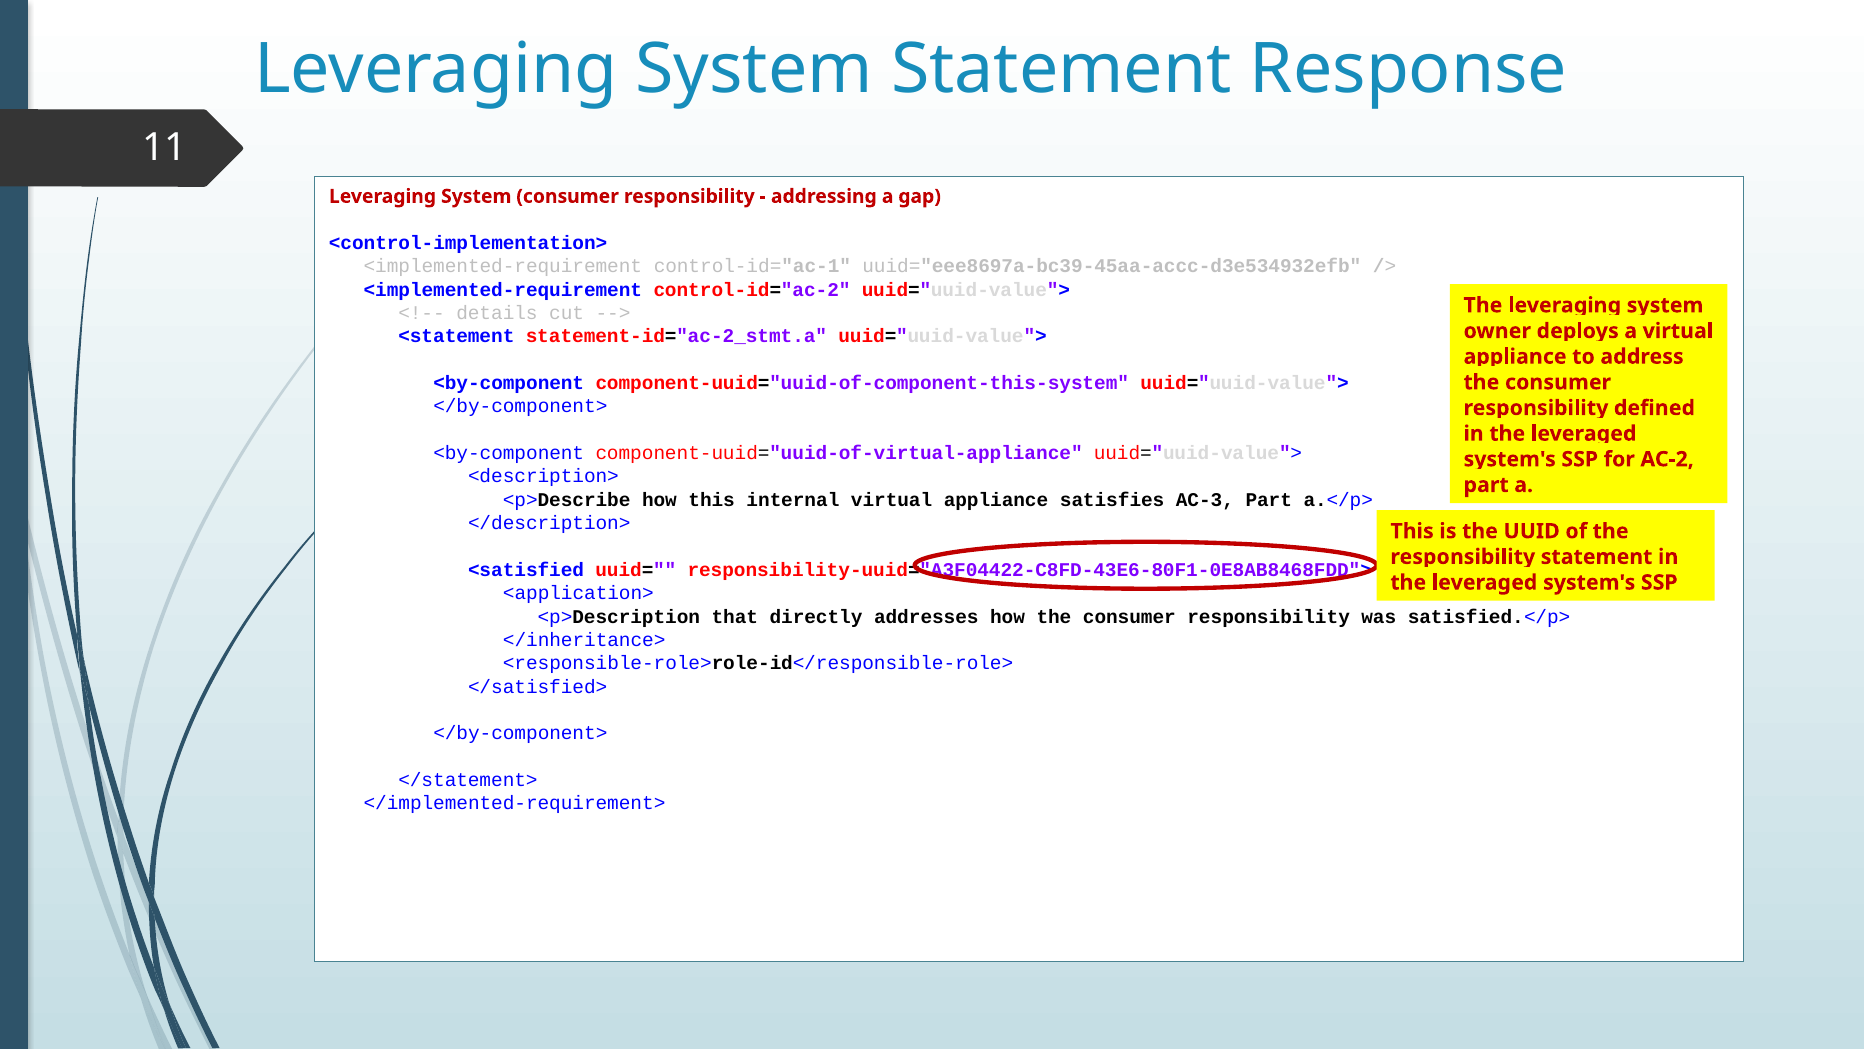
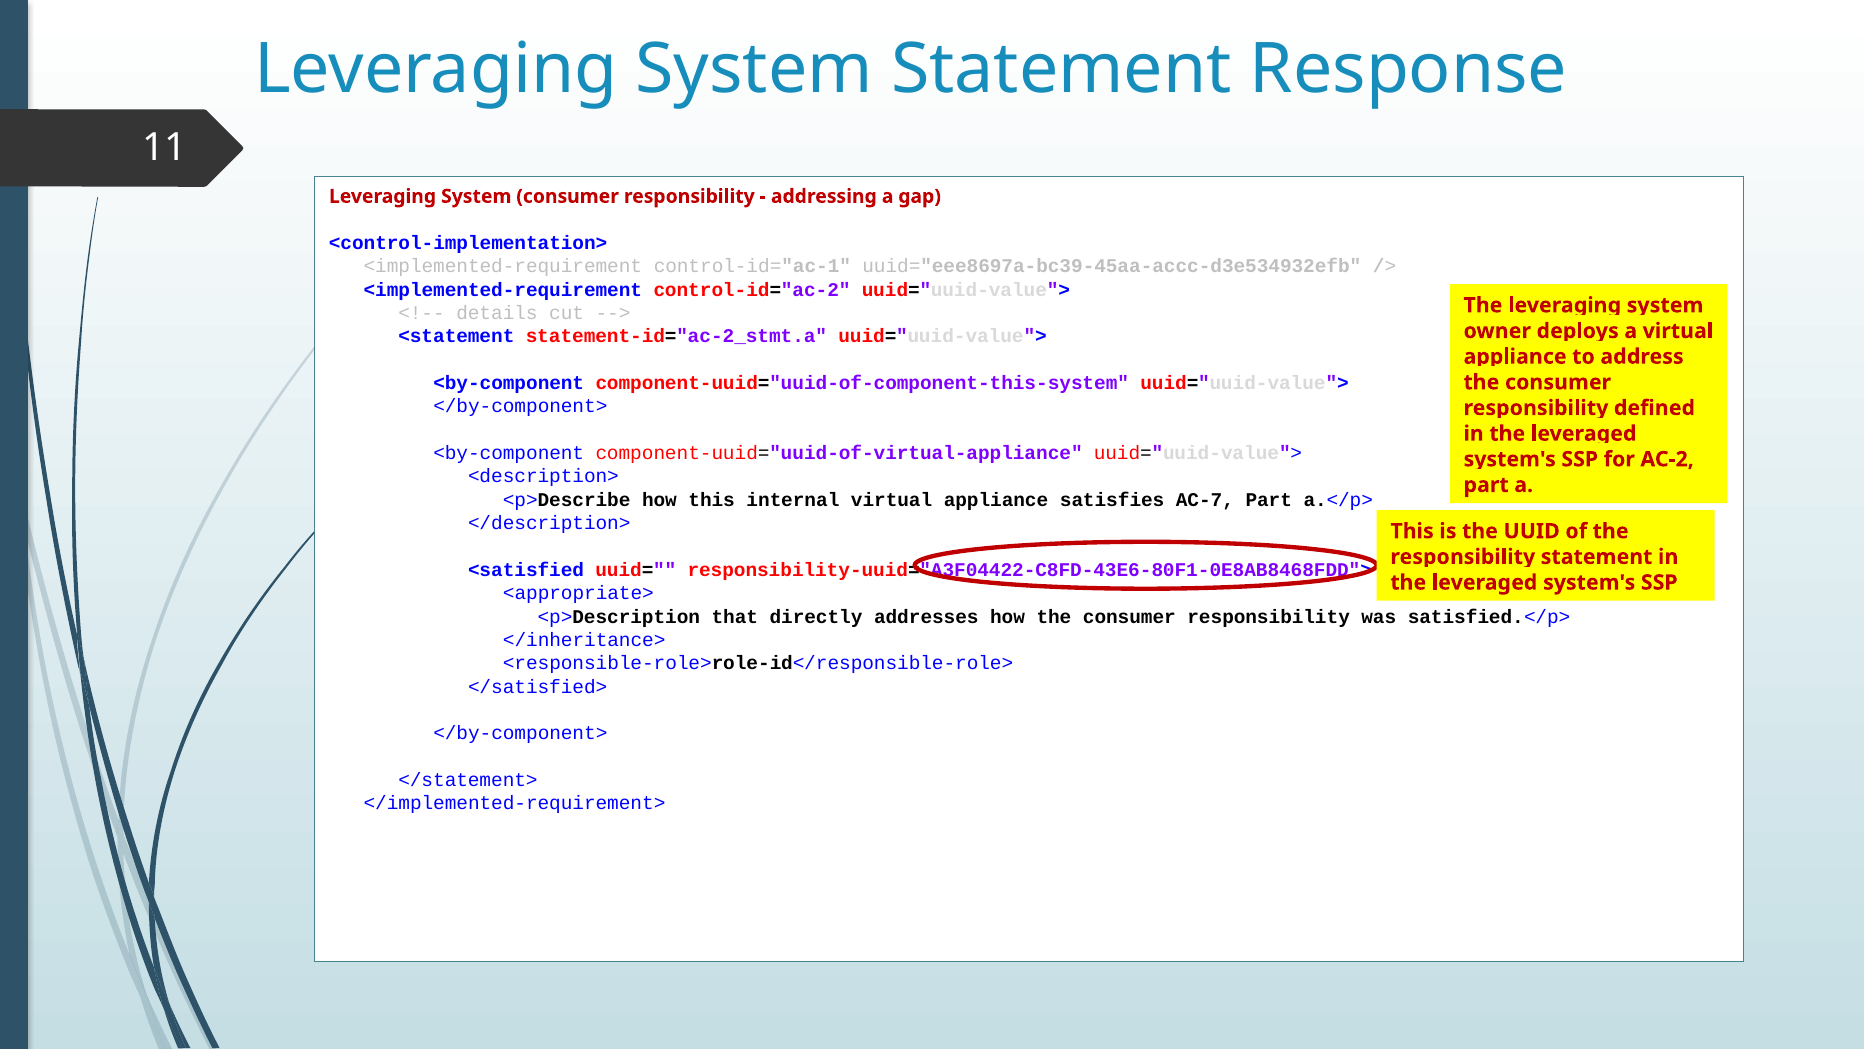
AC-3: AC-3 -> AC-7 (1205, 500)
<application>: <application> -> <appropriate> (578, 593)
